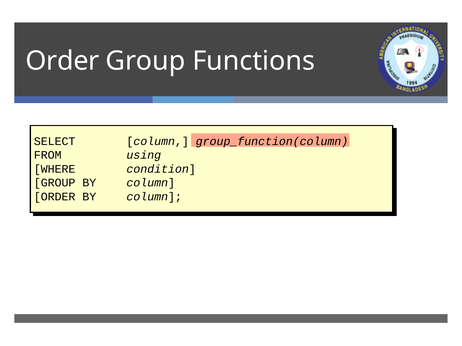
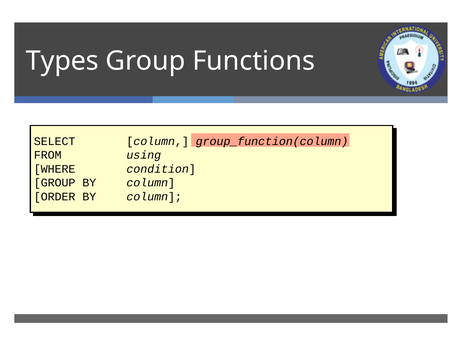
Order: Order -> Types (62, 61)
